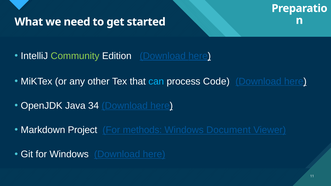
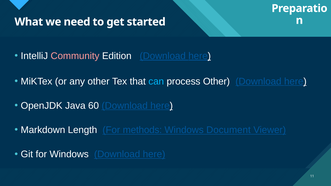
Community colour: light green -> pink (75, 56)
process Code: Code -> Other (216, 81)
34: 34 -> 60 (94, 106)
Project: Project -> Length (82, 130)
